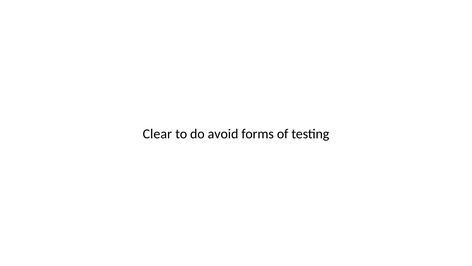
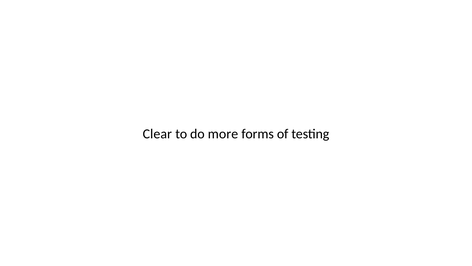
avoid: avoid -> more (223, 134)
